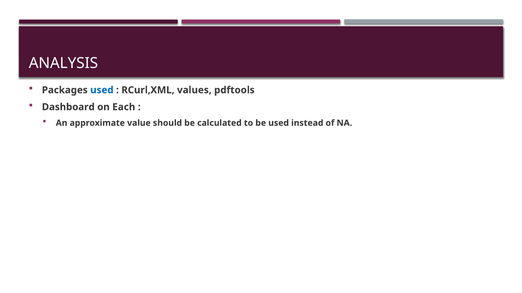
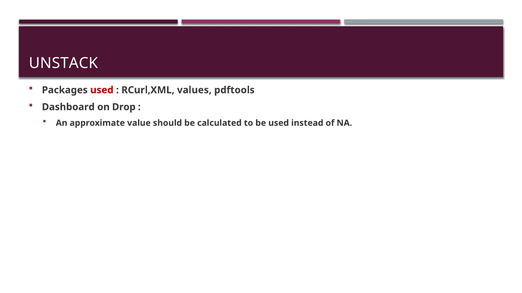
ANALYSIS: ANALYSIS -> UNSTACK (63, 63)
used colour: blue -> red (102, 90)
Each: Each -> Drop (124, 107)
